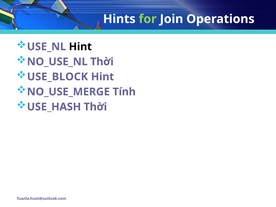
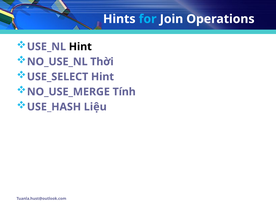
for colour: light green -> light blue (148, 19)
USE_BLOCK: USE_BLOCK -> USE_SELECT (58, 77)
USE_HASH Thời: Thời -> Liệu (95, 107)
